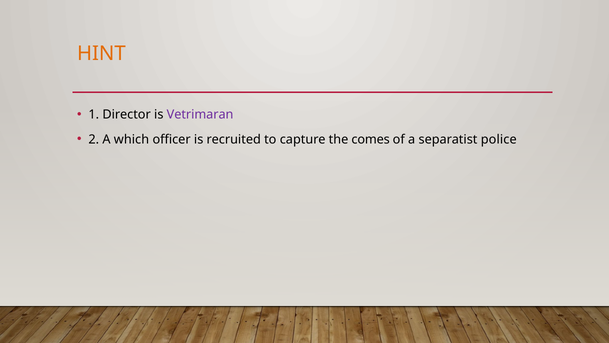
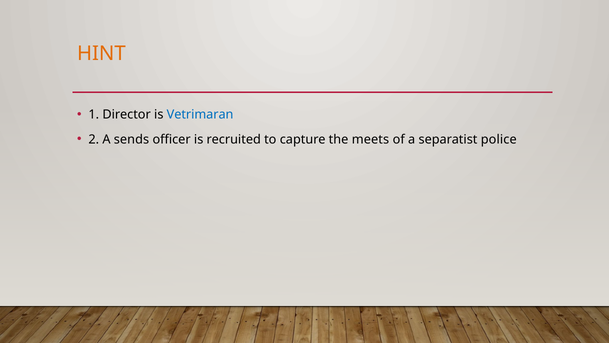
Vetrimaran colour: purple -> blue (200, 115)
which: which -> sends (131, 139)
comes: comes -> meets (370, 139)
